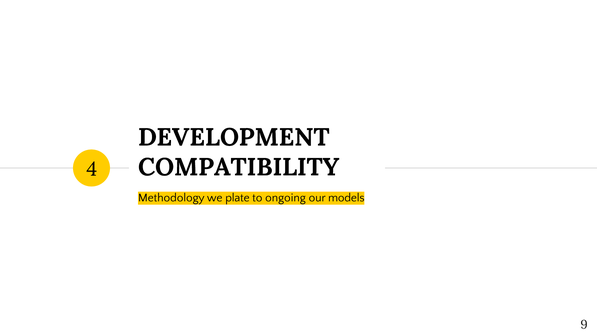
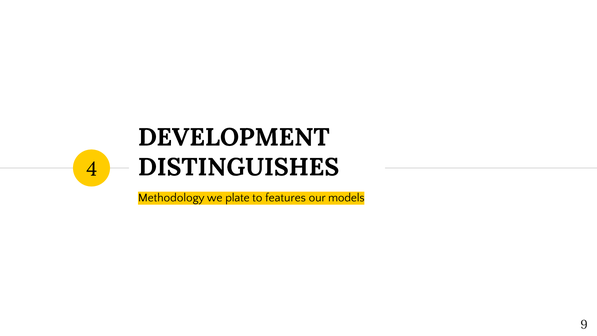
COMPATIBILITY: COMPATIBILITY -> DISTINGUISHES (239, 167)
ongoing: ongoing -> features (285, 198)
